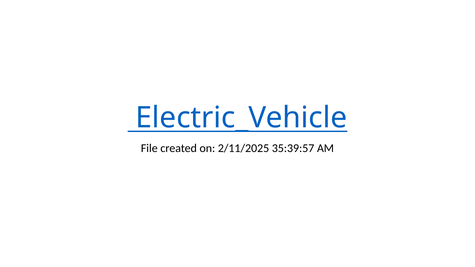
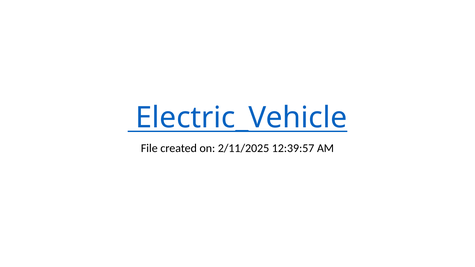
35:39:57: 35:39:57 -> 12:39:57 (293, 148)
